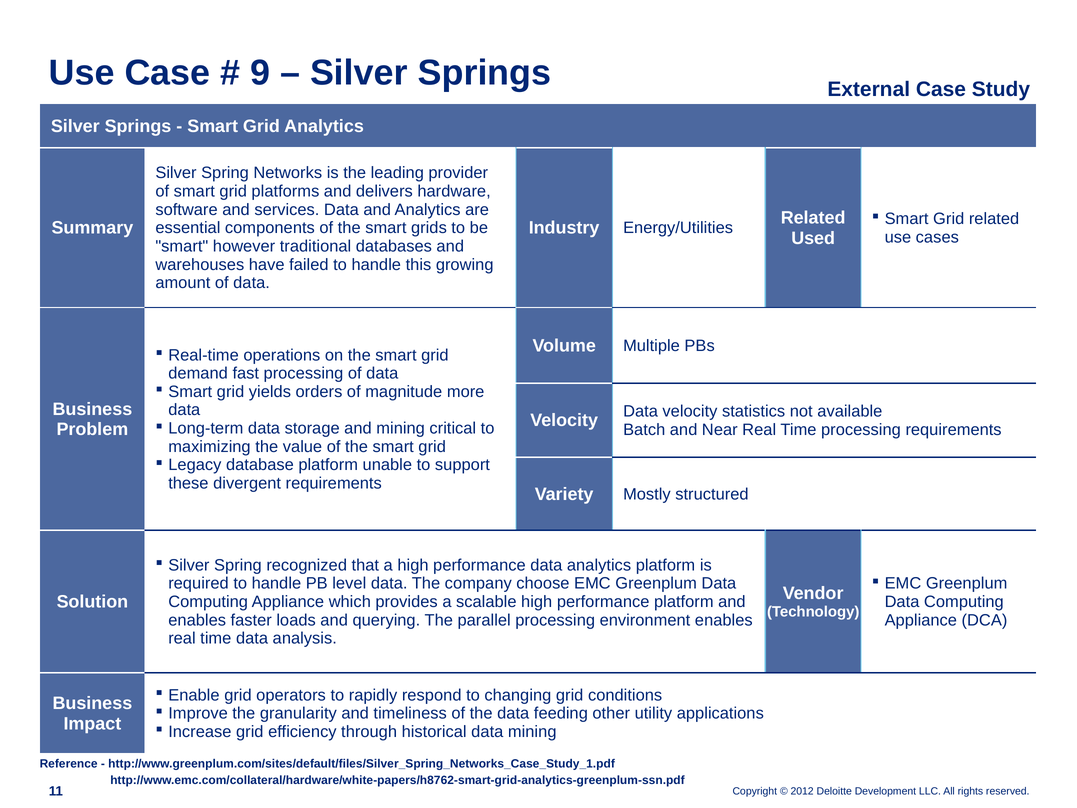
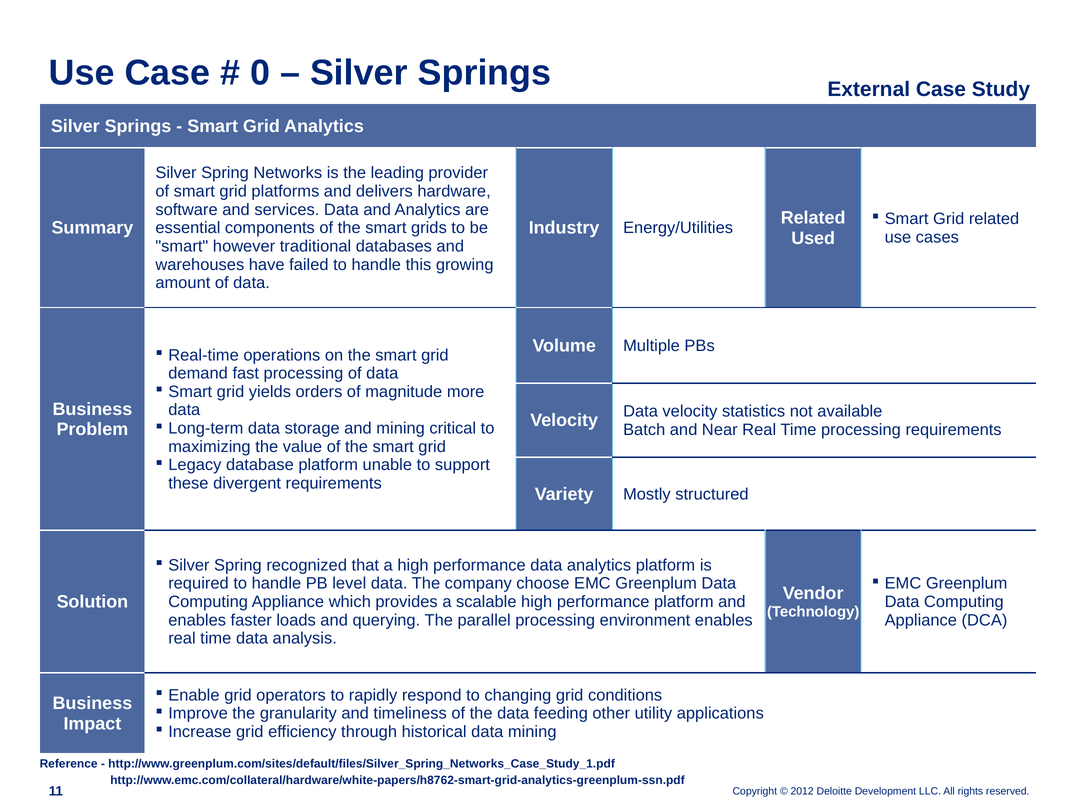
9: 9 -> 0 (260, 73)
